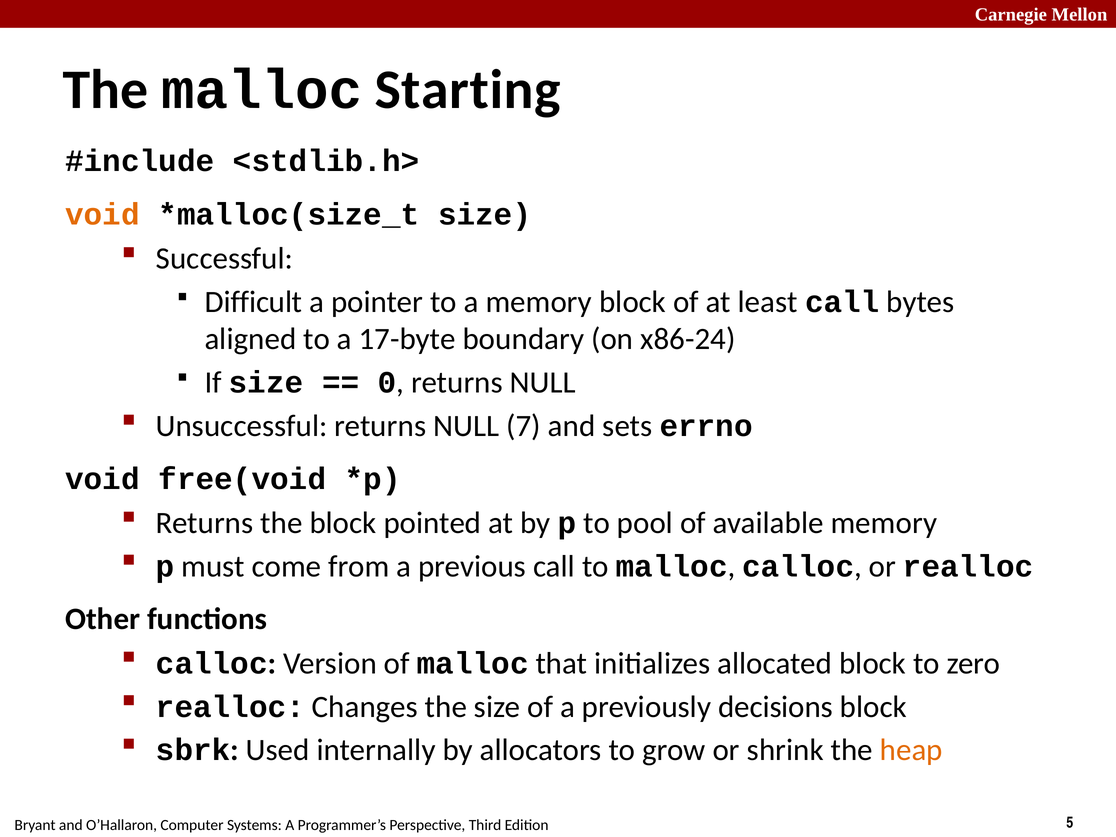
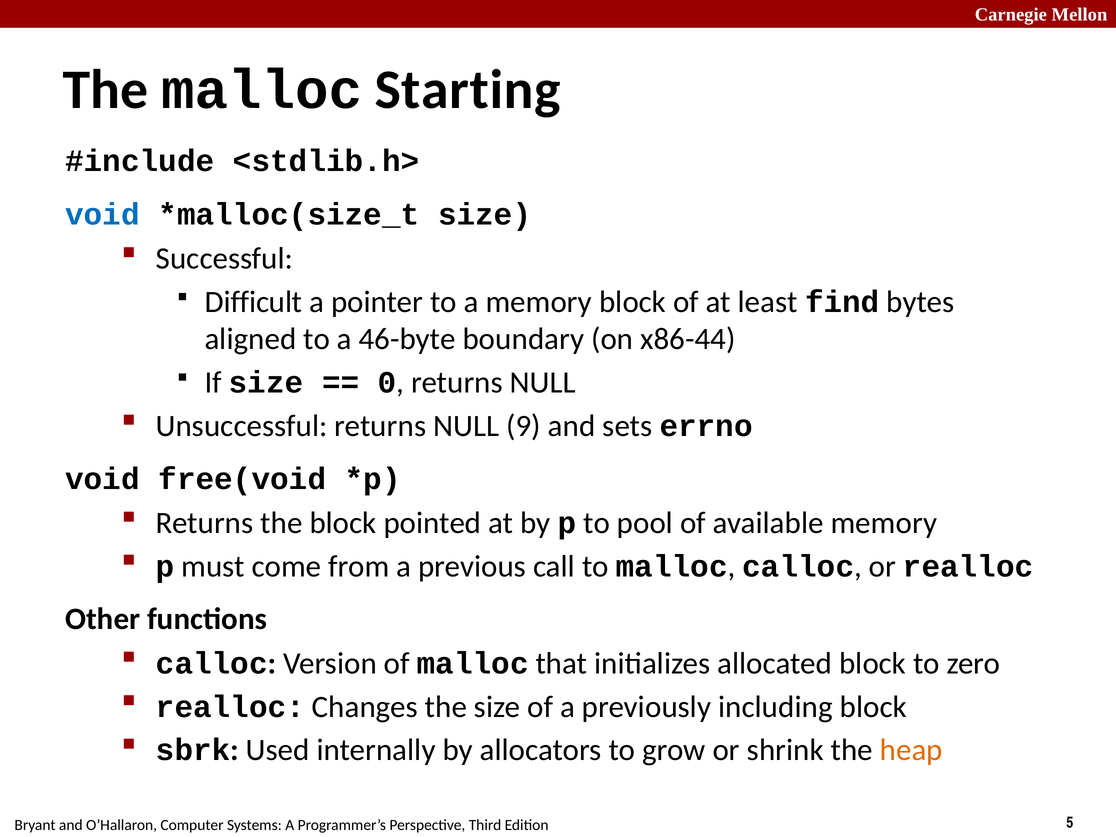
void colour: orange -> blue (102, 214)
least call: call -> find (842, 302)
17-byte: 17-byte -> 46-byte (407, 339)
x86-24: x86-24 -> x86-44 (688, 339)
7: 7 -> 9 (524, 426)
decisions: decisions -> including (775, 707)
